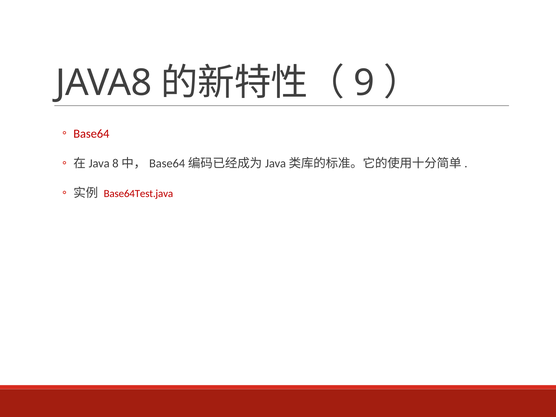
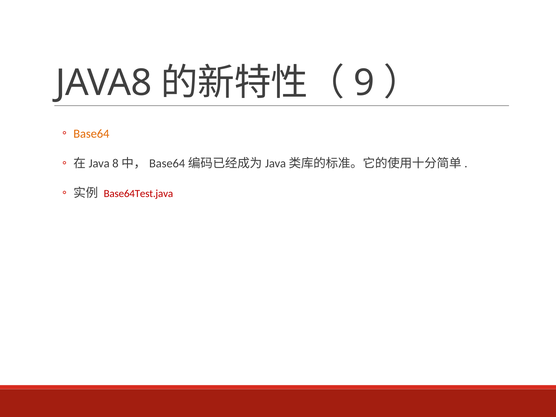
Base64 colour: red -> orange (91, 134)
